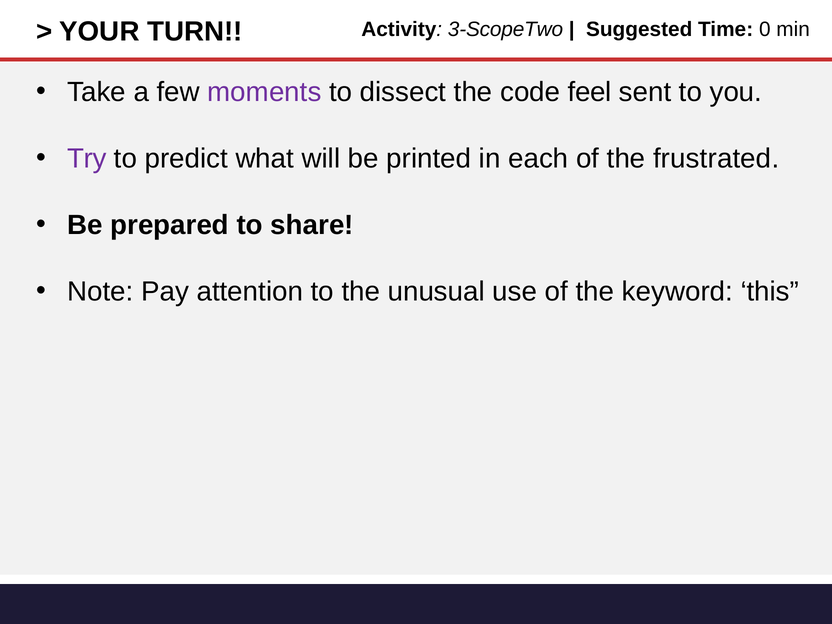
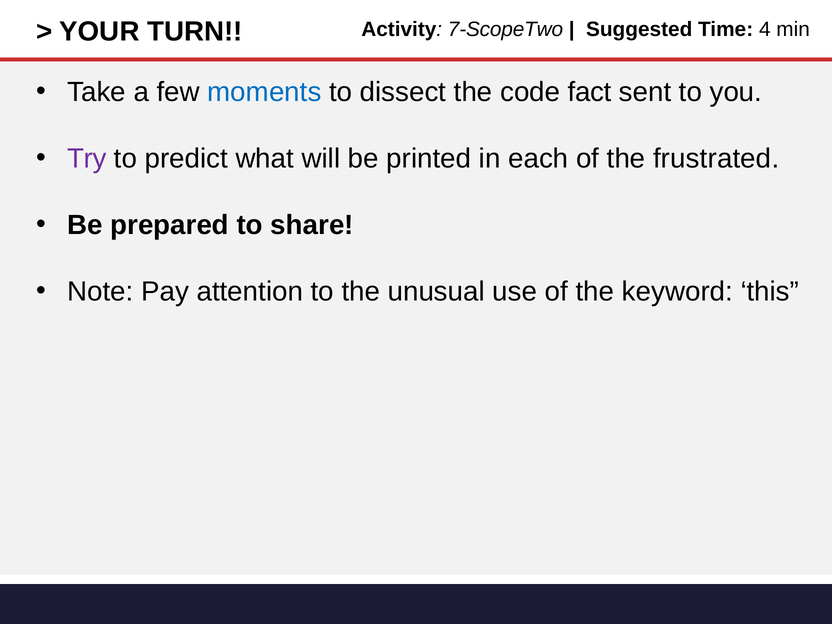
3-ScopeTwo: 3-ScopeTwo -> 7-ScopeTwo (505, 29)
0: 0 -> 4 (765, 29)
moments colour: purple -> blue (264, 92)
feel: feel -> fact (590, 92)
